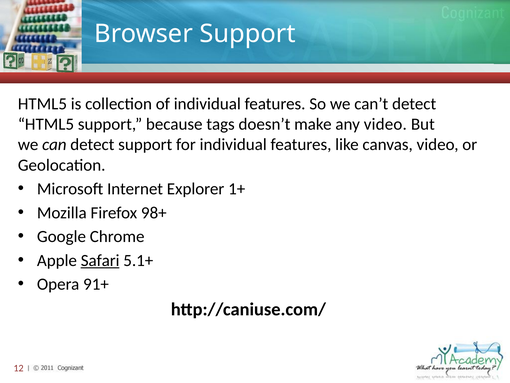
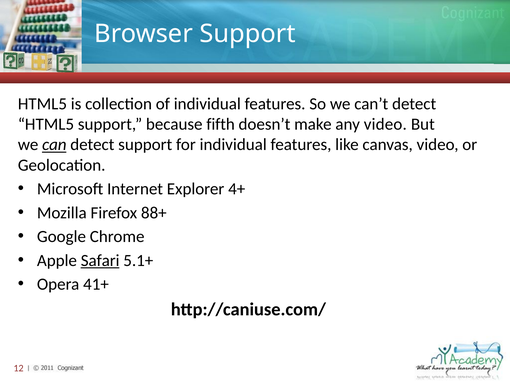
tags: tags -> fifth (221, 124)
can underline: none -> present (54, 145)
1+: 1+ -> 4+ (237, 189)
98+: 98+ -> 88+ (154, 213)
91+: 91+ -> 41+ (96, 284)
